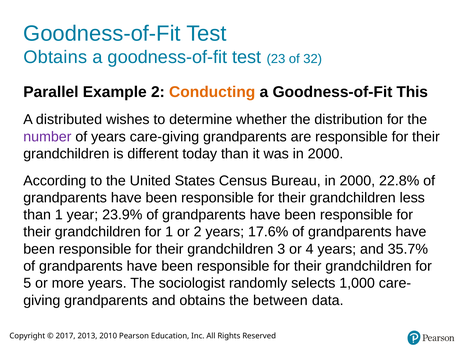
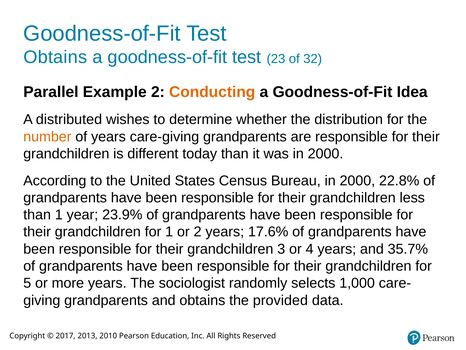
This: This -> Idea (412, 92)
number colour: purple -> orange (47, 137)
between: between -> provided (280, 300)
